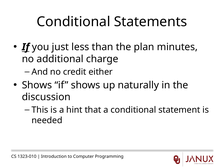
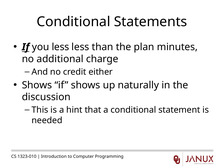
you just: just -> less (60, 47)
